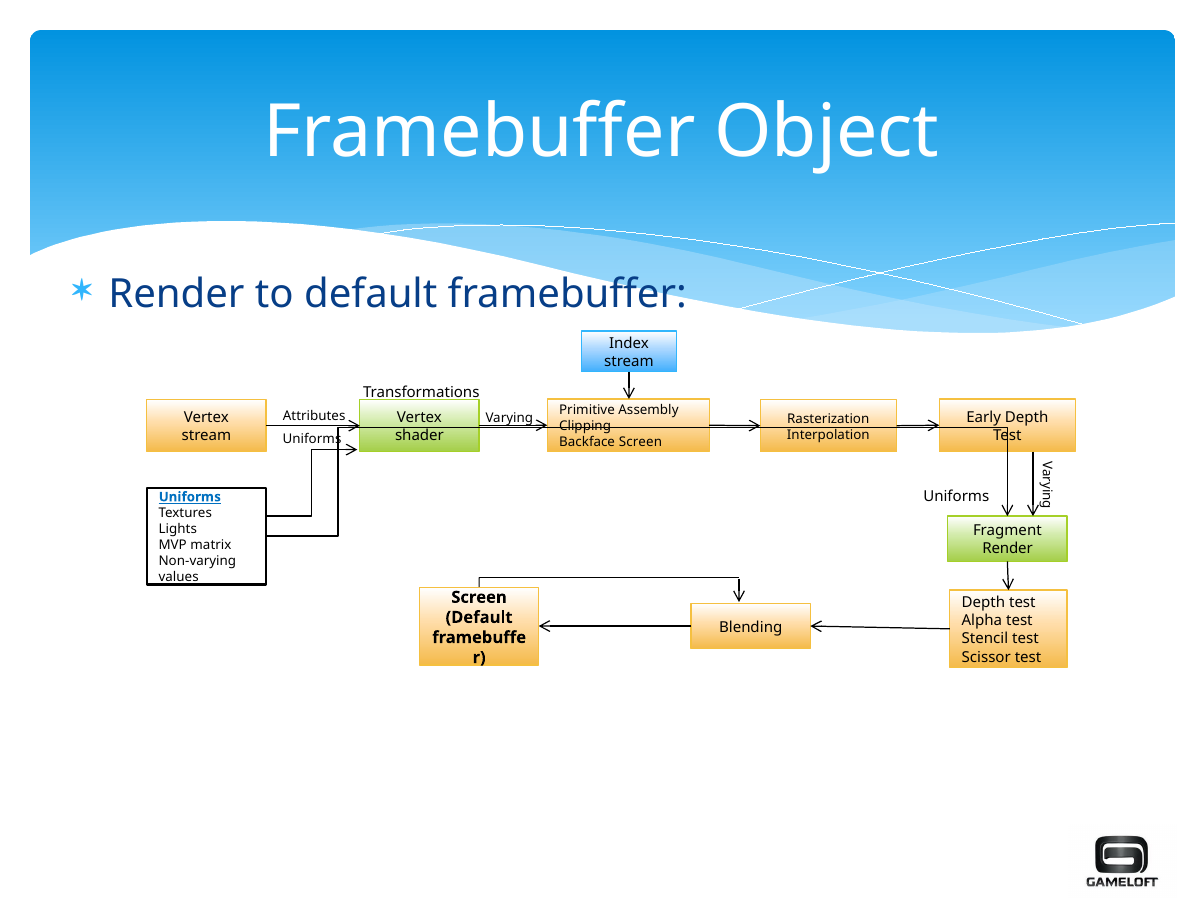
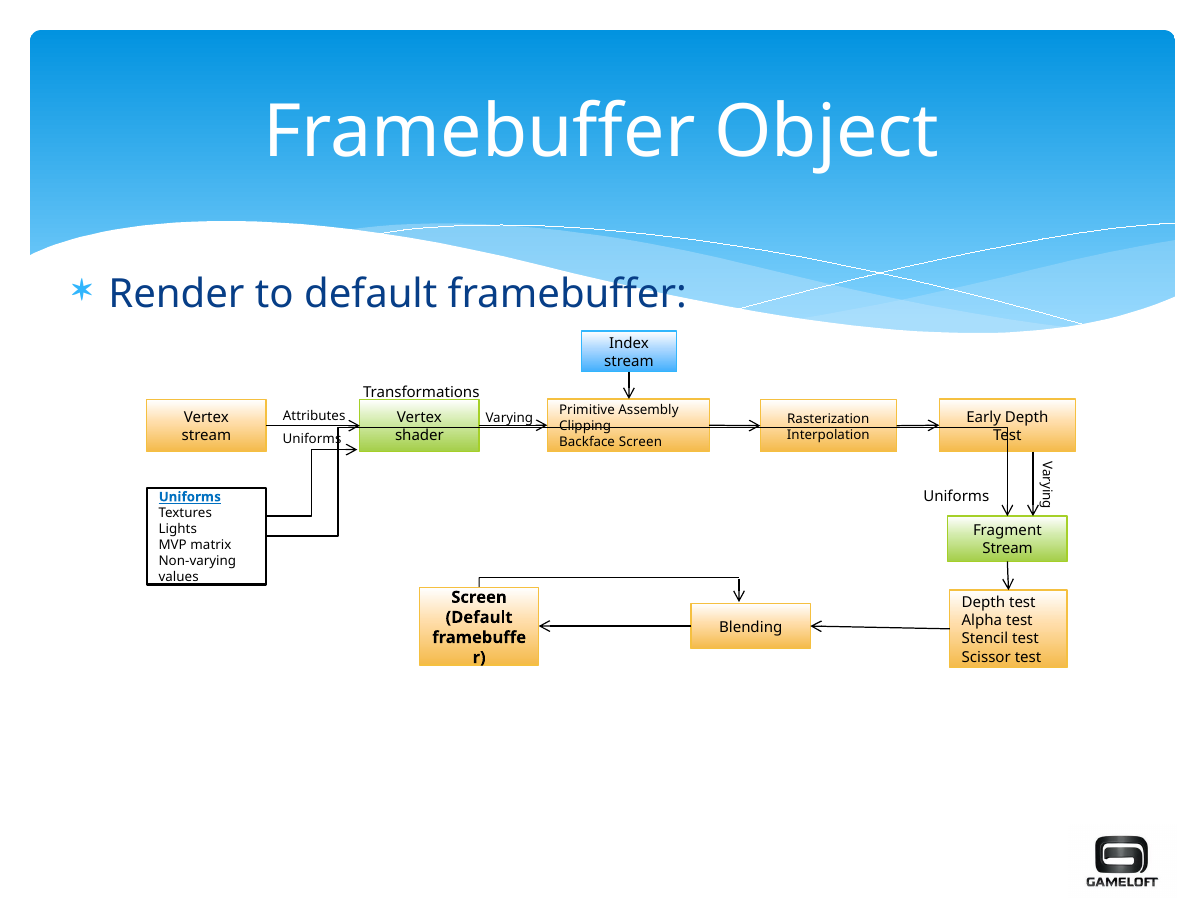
Render: Render -> Stream (1008, 549)
